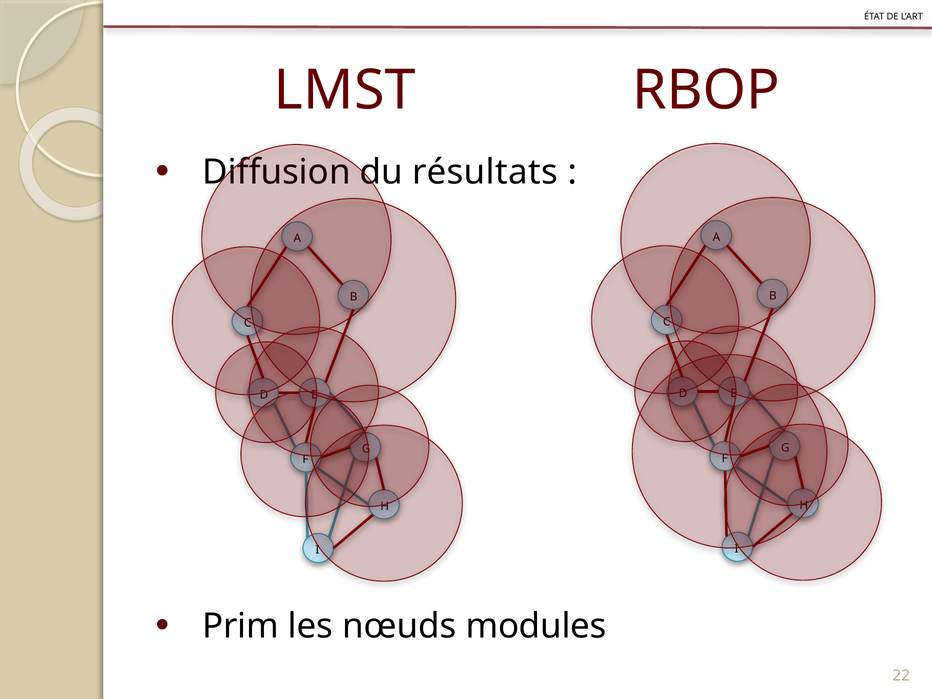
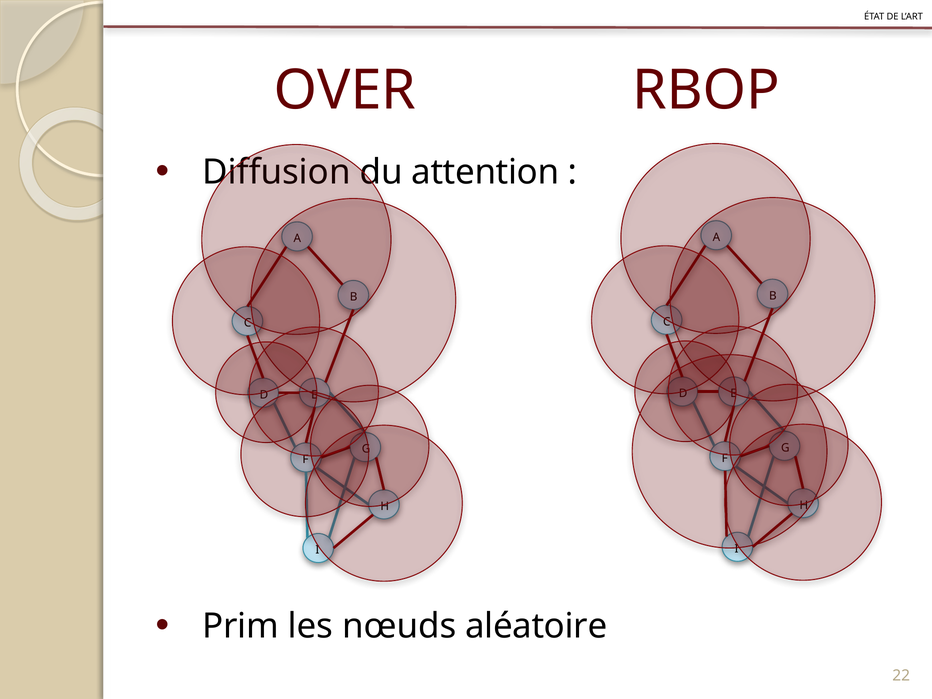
LMST: LMST -> OVER (345, 90)
résultats: résultats -> attention (485, 172)
modules: modules -> aléatoire (536, 626)
